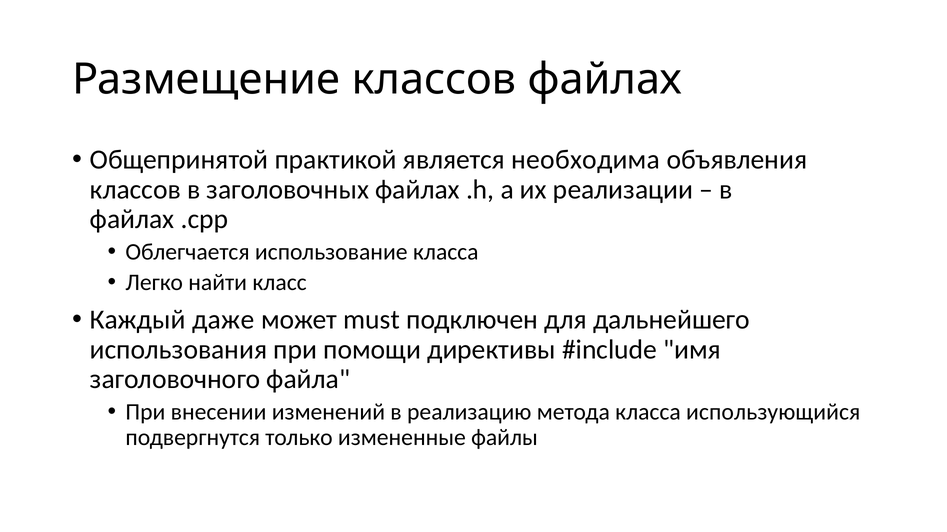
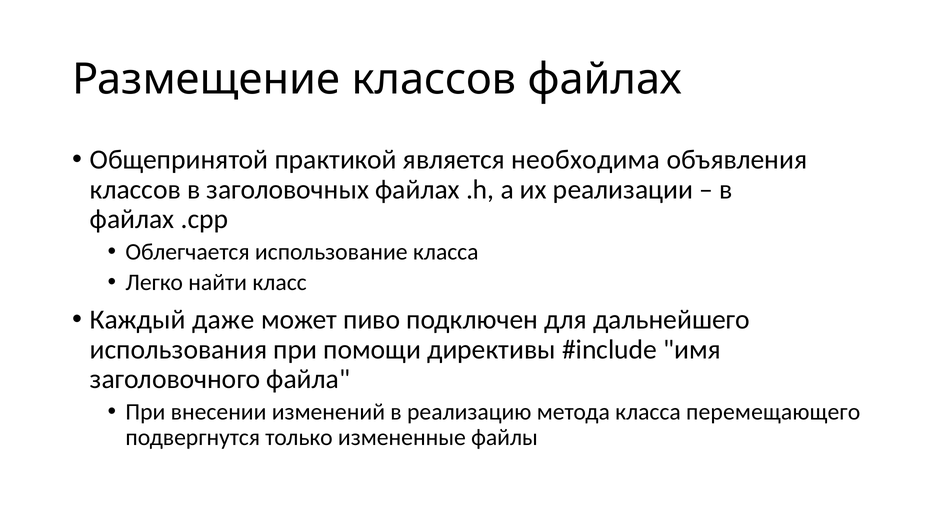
must: must -> пиво (372, 320)
использующийся: использующийся -> перемещающего (773, 412)
